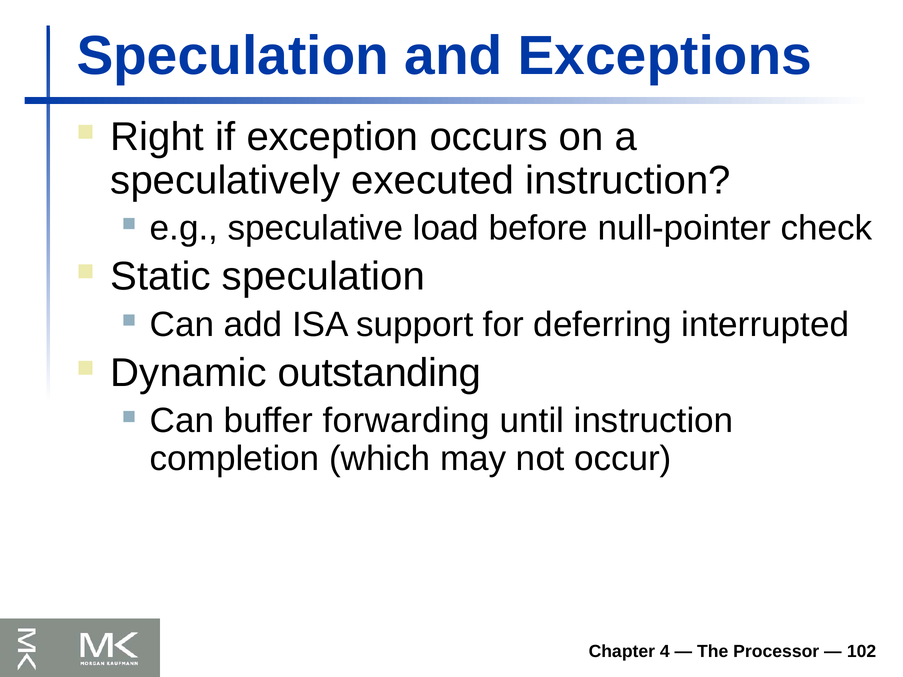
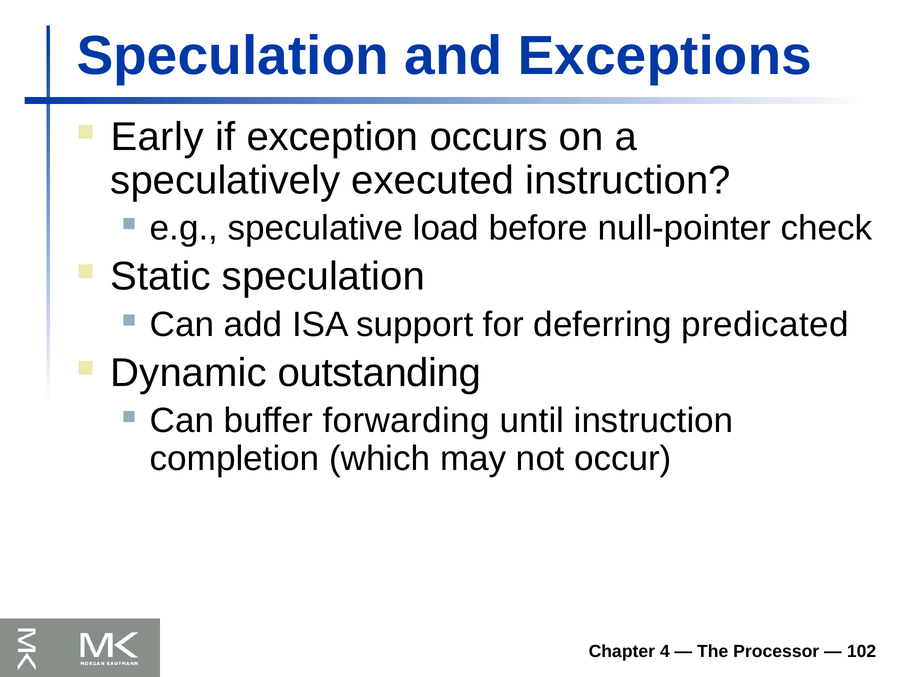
Right: Right -> Early (157, 137)
interrupted: interrupted -> predicated (765, 325)
